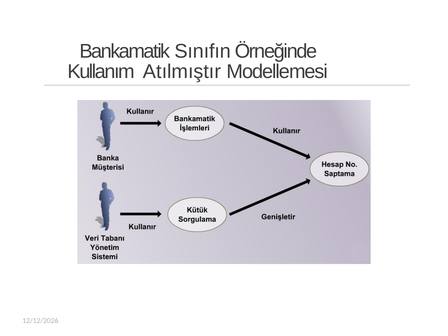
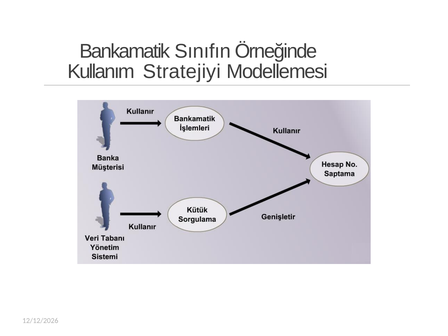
Atılmıştır: Atılmıştır -> Stratejiyi (182, 72)
